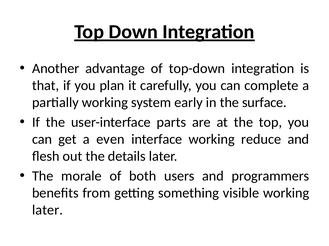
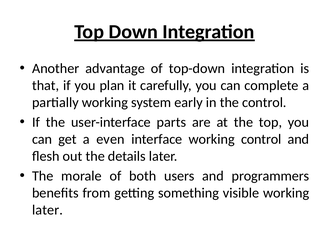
the surface: surface -> control (264, 103)
working reduce: reduce -> control (261, 140)
